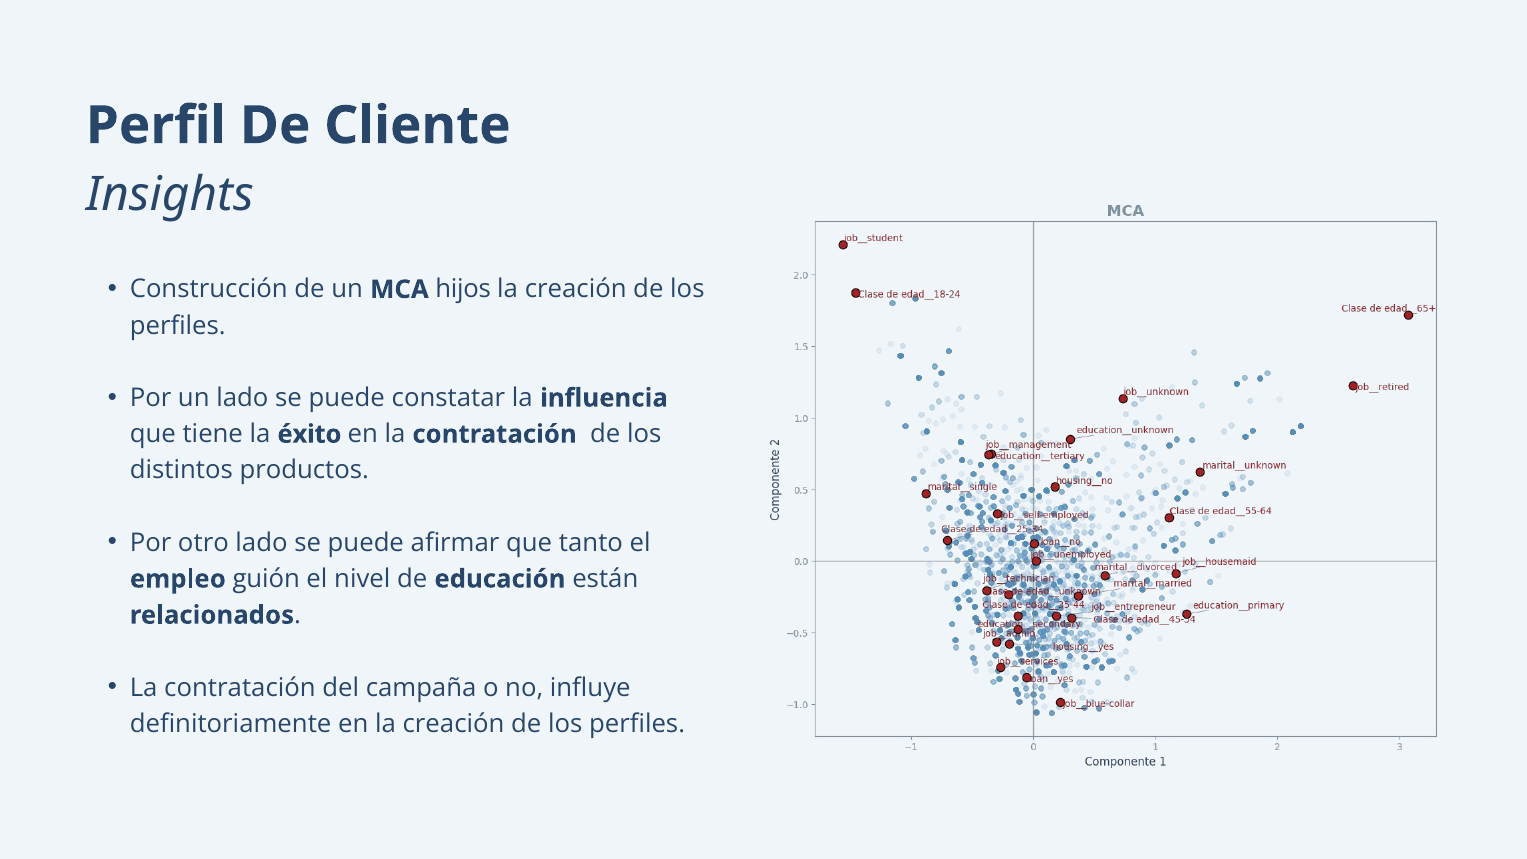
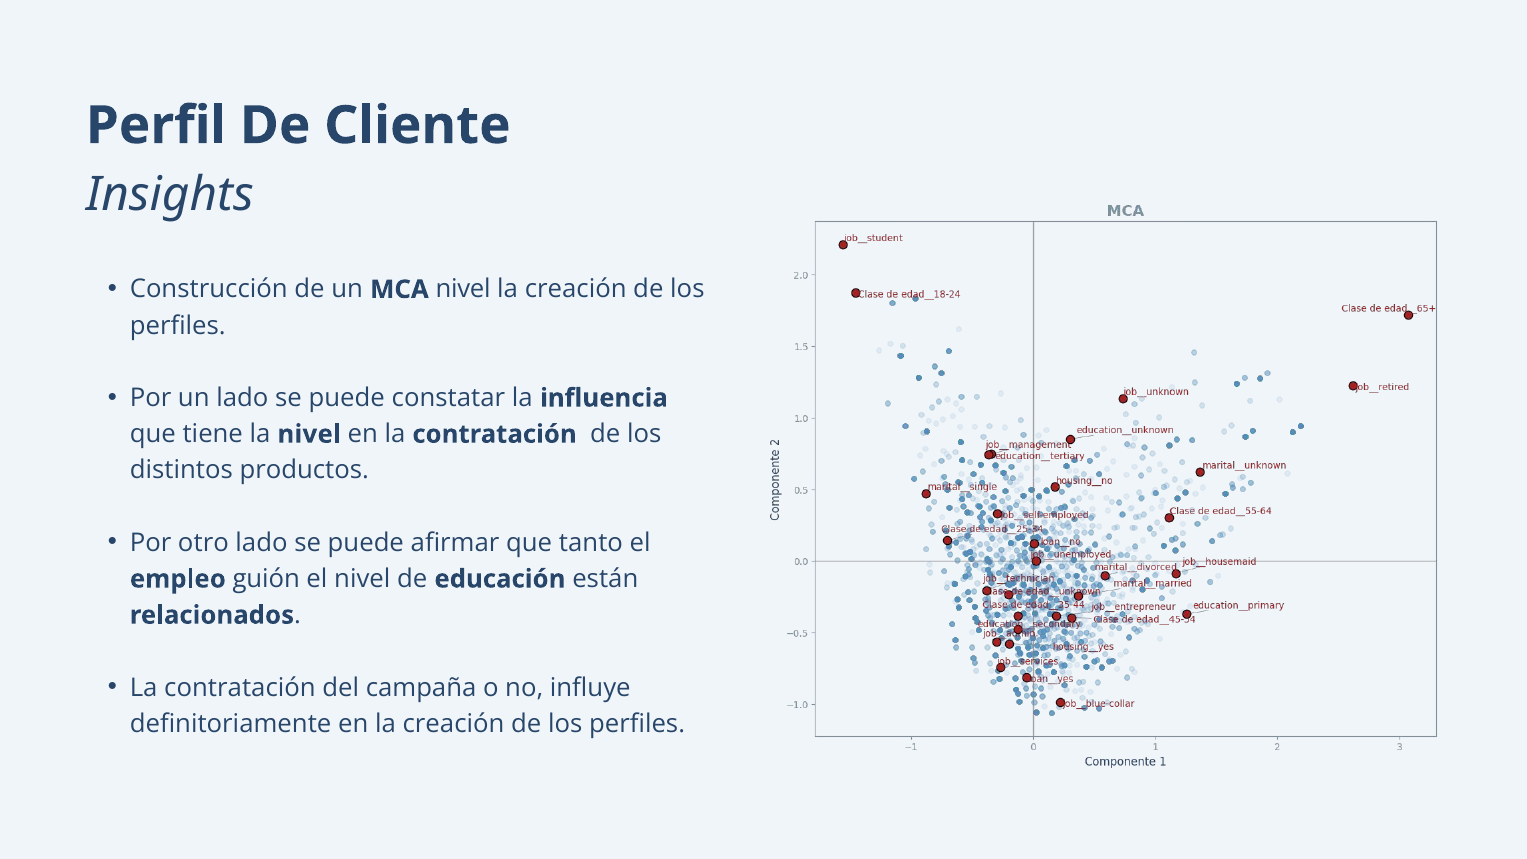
MCA hijos: hijos -> nivel (463, 289)
la éxito: éxito -> nivel (309, 434)
